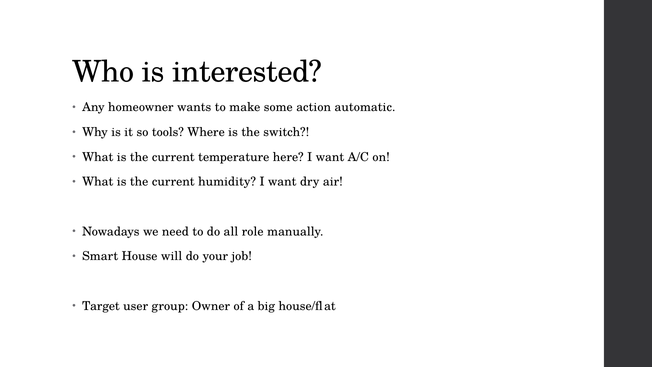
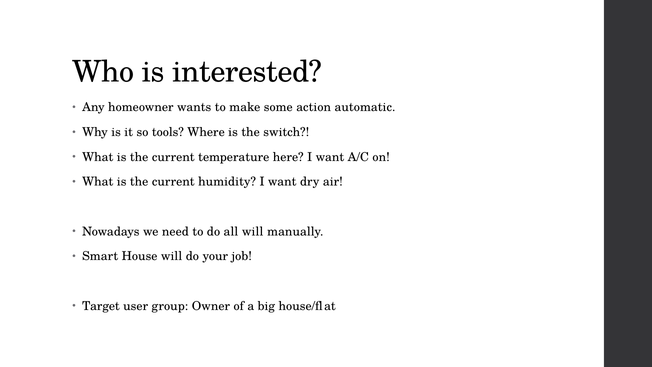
all role: role -> will (253, 231)
